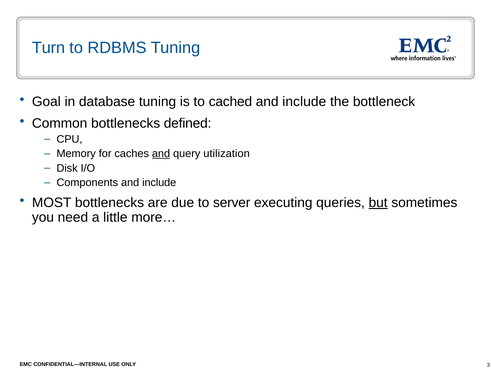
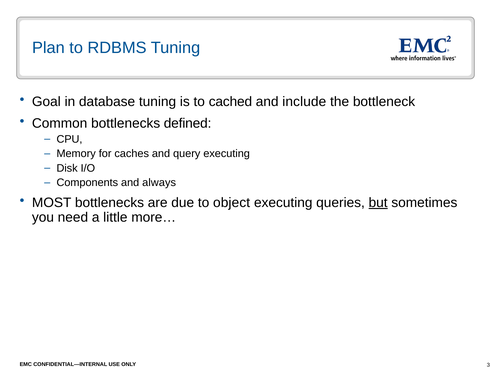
Turn: Turn -> Plan (48, 48)
and underline: present -> none (161, 154)
query utilization: utilization -> executing (227, 154)
include: include -> always (159, 183)
server: server -> object (232, 203)
